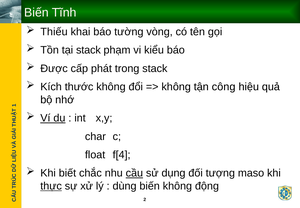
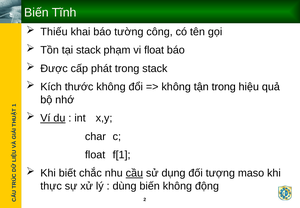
vòng: vòng -> công (160, 32)
vi kiểu: kiểu -> float (154, 50)
tận công: công -> trong (224, 87)
f[4: f[4 -> f[1 (122, 155)
thực underline: present -> none (51, 186)
